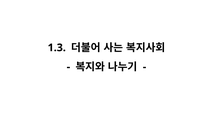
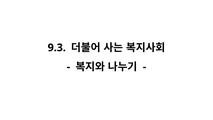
1.3: 1.3 -> 9.3 (57, 48)
